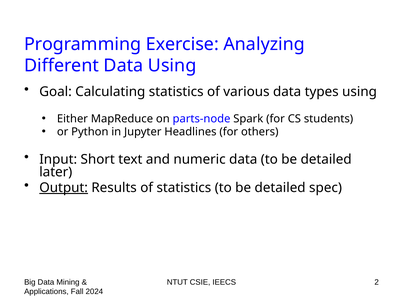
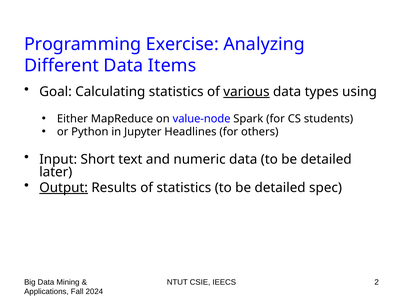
Data Using: Using -> Items (172, 66)
various underline: none -> present (246, 92)
parts-node: parts-node -> value-node (202, 119)
